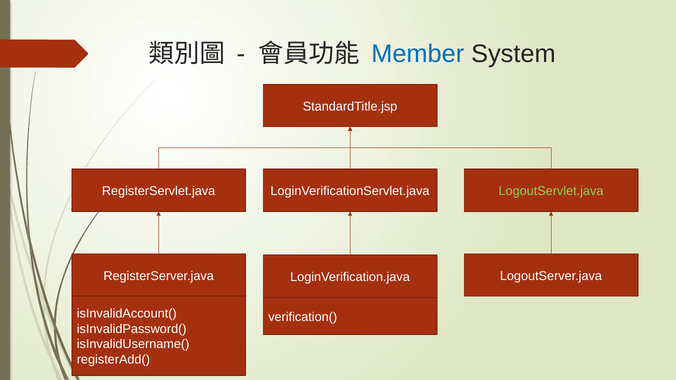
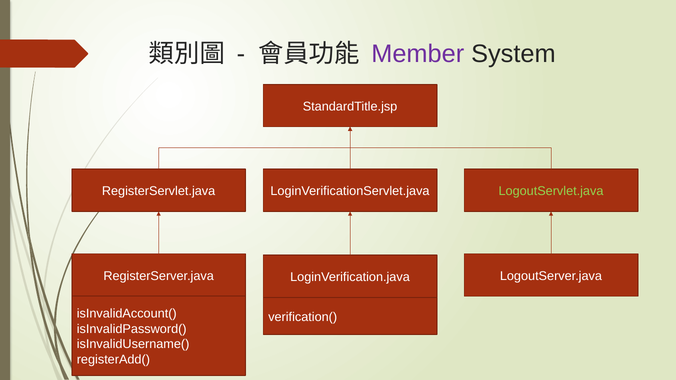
Member colour: blue -> purple (418, 54)
